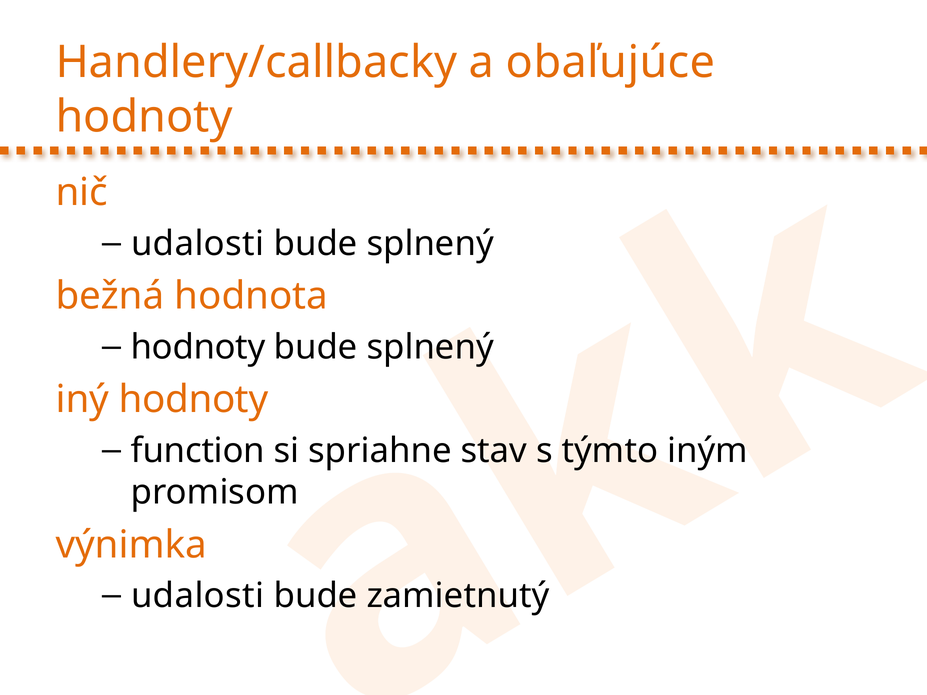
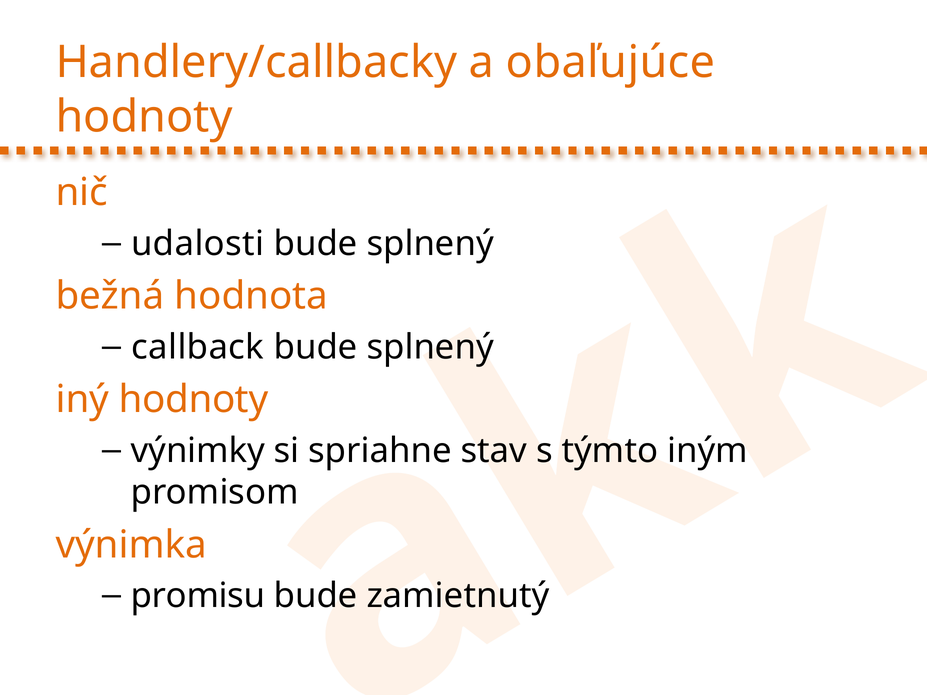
hodnoty: hodnoty -> callback (198, 347)
function: function -> výnimky (198, 451)
udalosti: udalosti -> promisu (198, 596)
